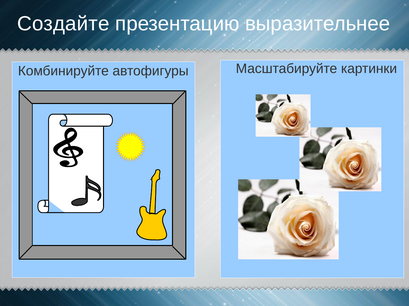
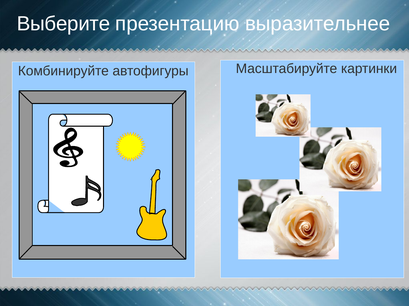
Создайте: Создайте -> Выберите (63, 24)
